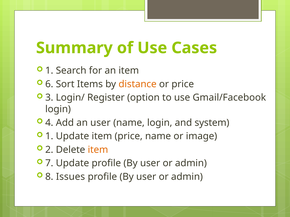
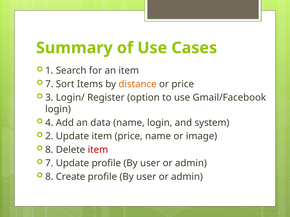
6: 6 -> 7 (49, 84)
an user: user -> data (100, 123)
1: 1 -> 2 (49, 136)
2: 2 -> 8 (49, 150)
item colour: orange -> red (98, 150)
Issues: Issues -> Create (71, 177)
